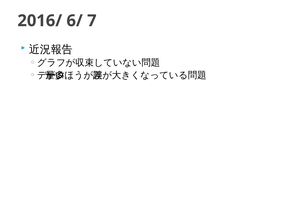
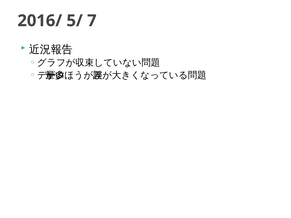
6/: 6/ -> 5/ (75, 21)
